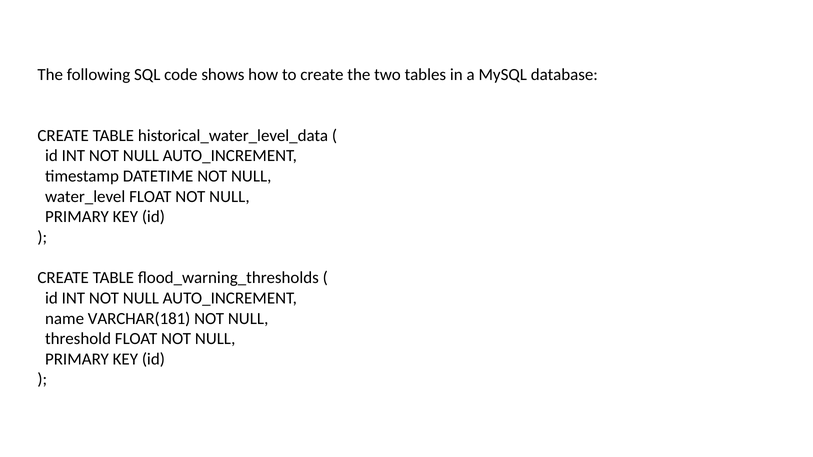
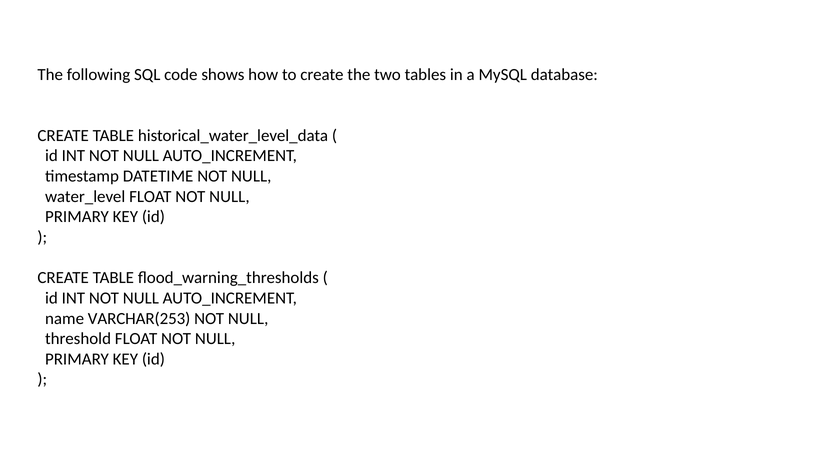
VARCHAR(181: VARCHAR(181 -> VARCHAR(253 (139, 319)
